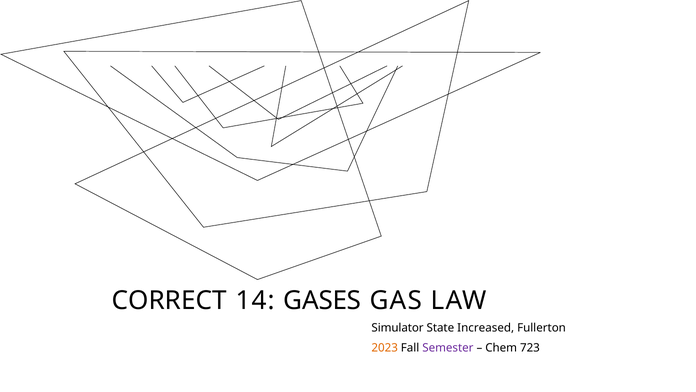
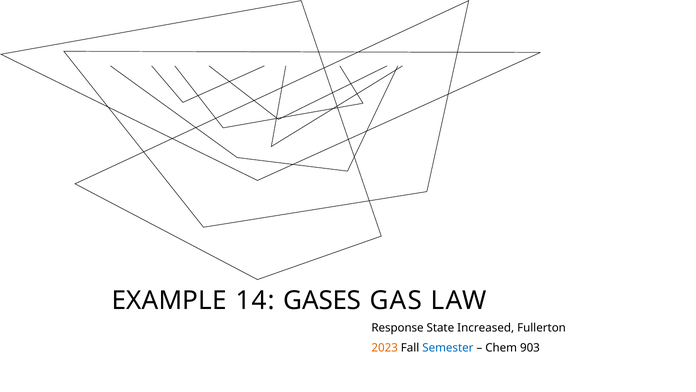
CORRECT: CORRECT -> EXAMPLE (169, 300)
Simulator: Simulator -> Response (398, 328)
Semester colour: purple -> blue (448, 347)
723: 723 -> 903 (530, 347)
